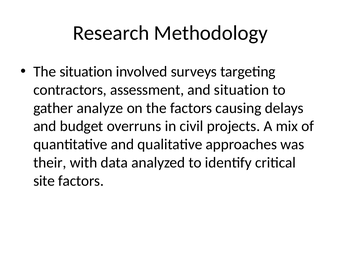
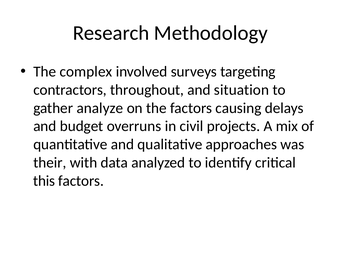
The situation: situation -> complex (86, 72)
assessment: assessment -> throughout (147, 90)
site: site -> this (44, 181)
